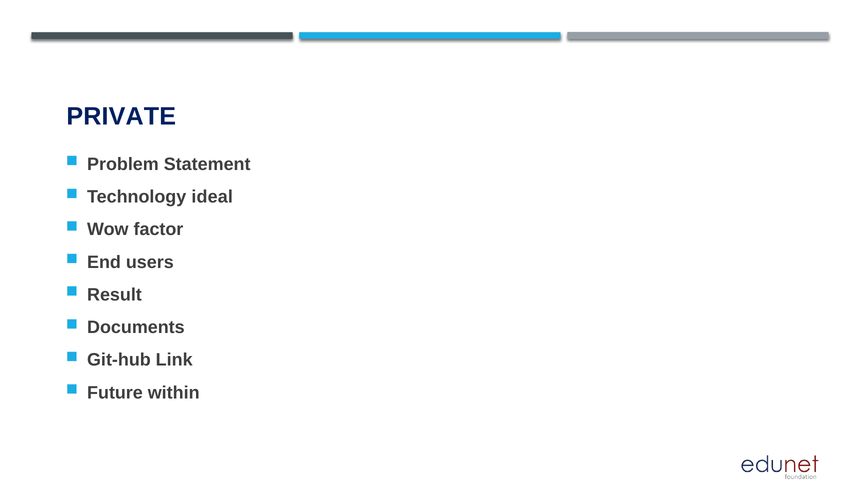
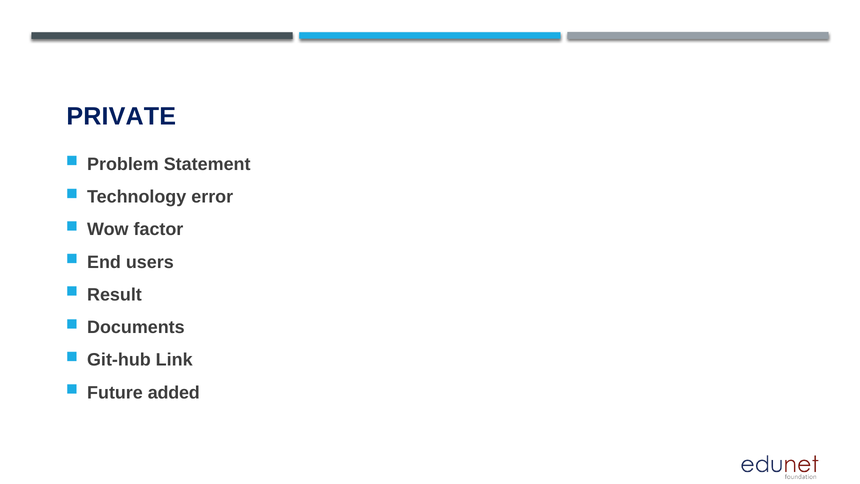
ideal: ideal -> error (212, 197)
within: within -> added (174, 392)
